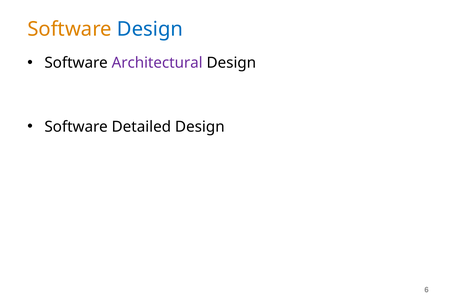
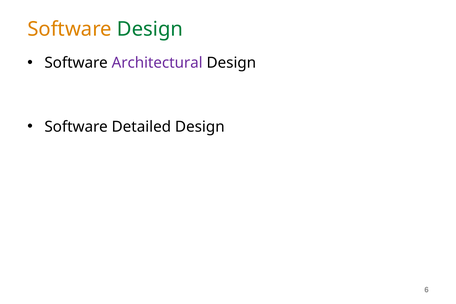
Design colour: blue -> green (150, 29)
